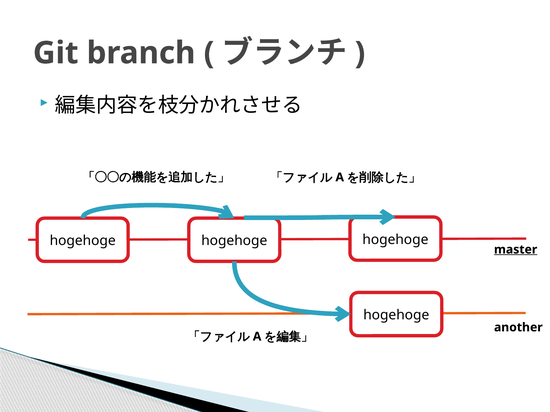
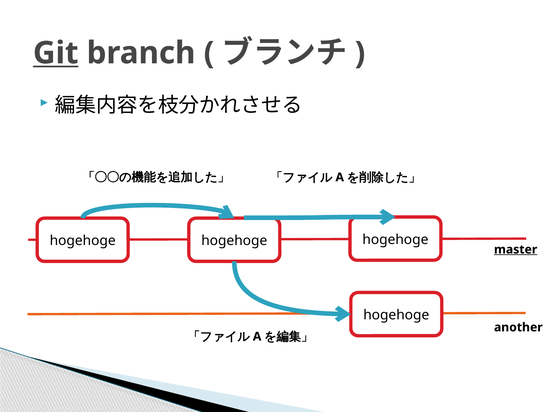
Git underline: none -> present (56, 53)
